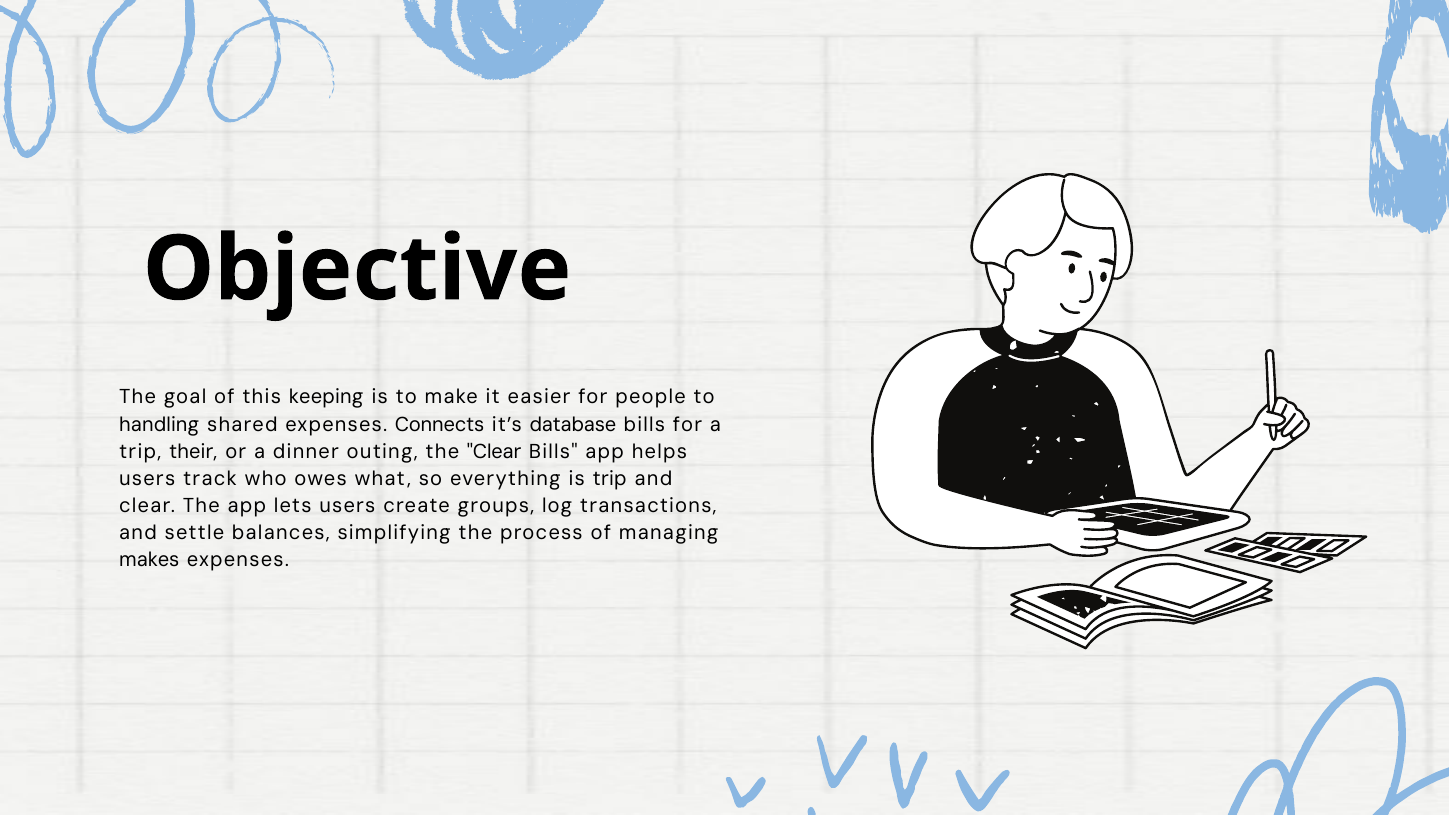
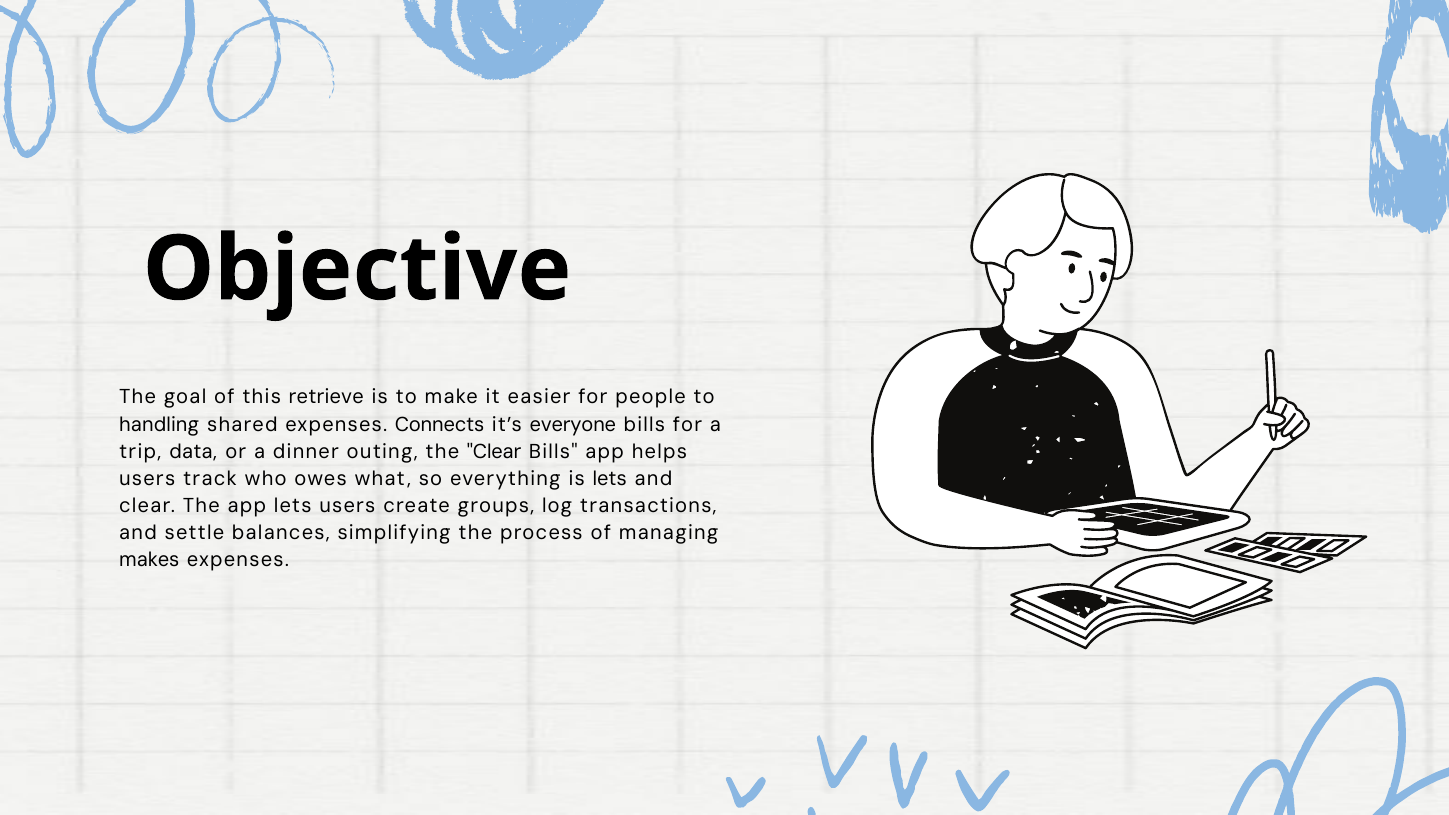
keeping: keeping -> retrieve (326, 397)
database: database -> everyone (573, 425)
their: their -> data (193, 452)
is trip: trip -> lets (610, 479)
